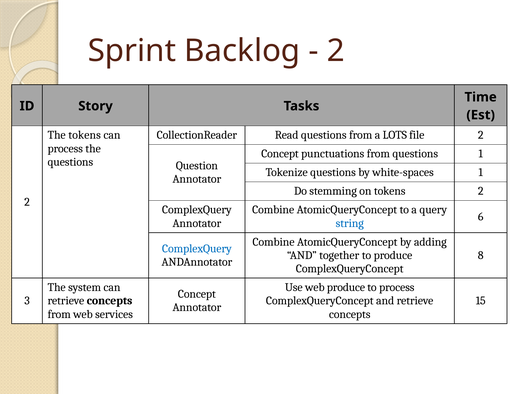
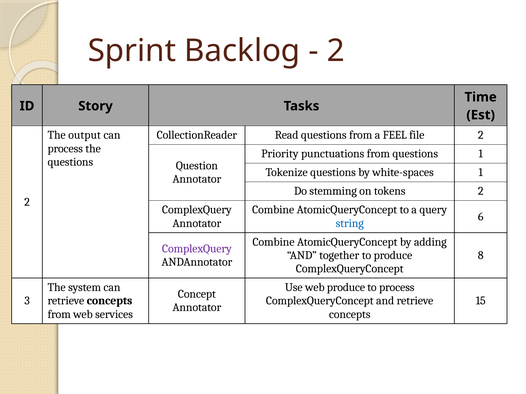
The tokens: tokens -> output (85, 135)
LOTS: LOTS -> FEEL (395, 135)
Concept: Concept -> Priority (280, 154)
ComplexQuery colour: blue -> purple (197, 249)
